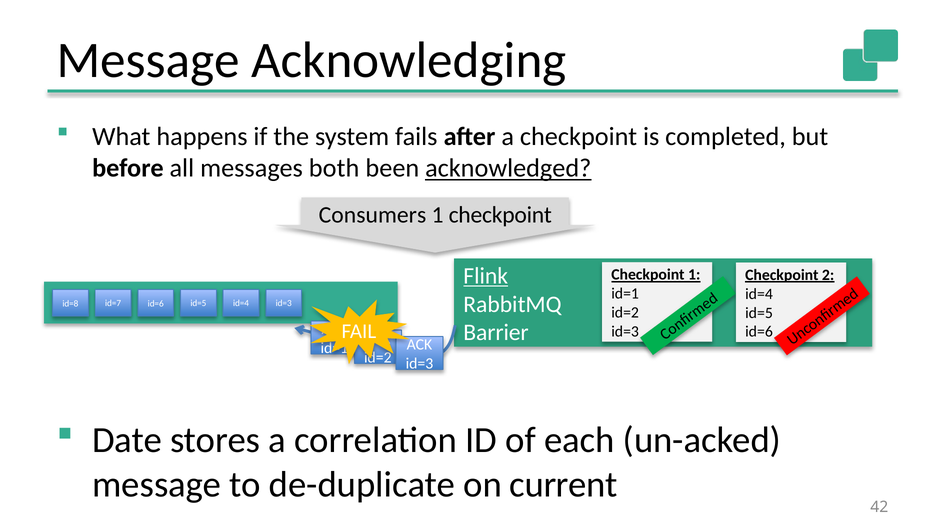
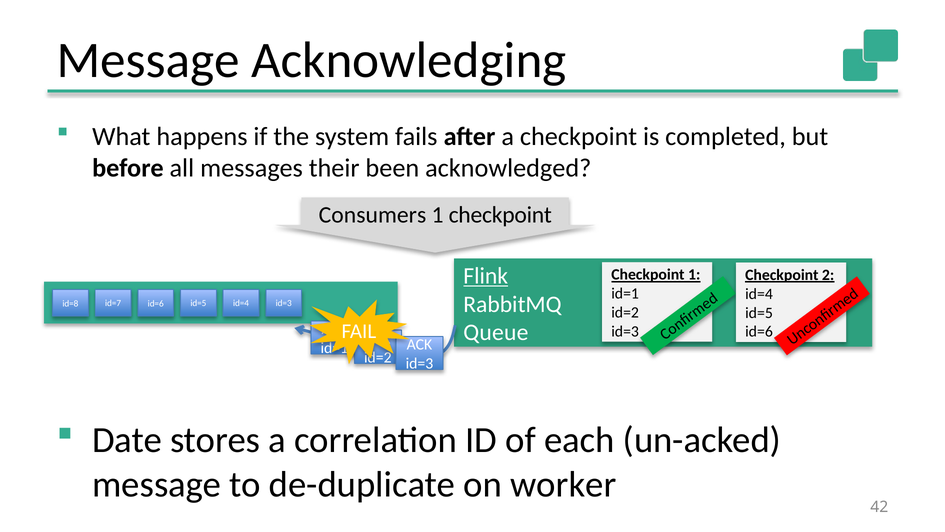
both: both -> their (334, 168)
acknowledged underline: present -> none (508, 168)
Barrier: Barrier -> Queue (496, 332)
current: current -> worker (563, 484)
